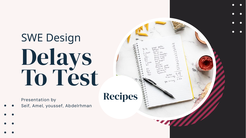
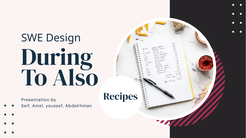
Delays: Delays -> During (57, 57)
Test: Test -> Also (76, 78)
